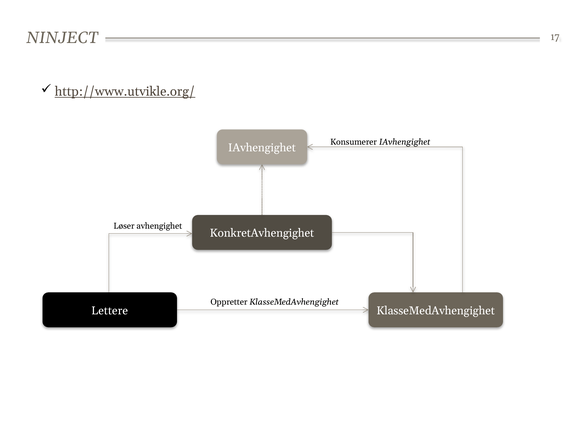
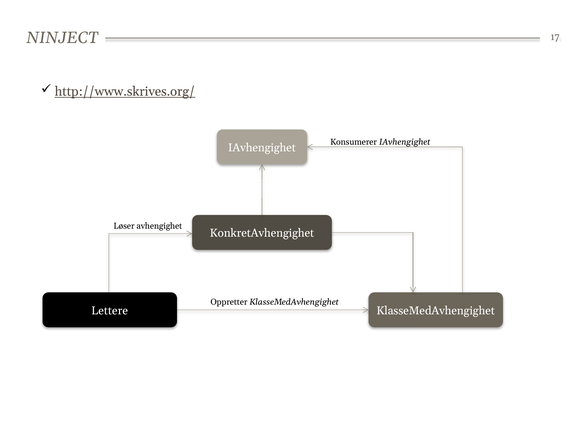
http://www.utvikle.org/: http://www.utvikle.org/ -> http://www.skrives.org/ (125, 92)
